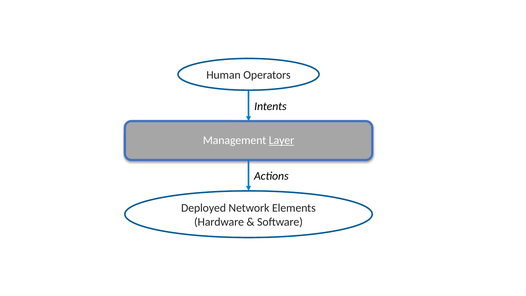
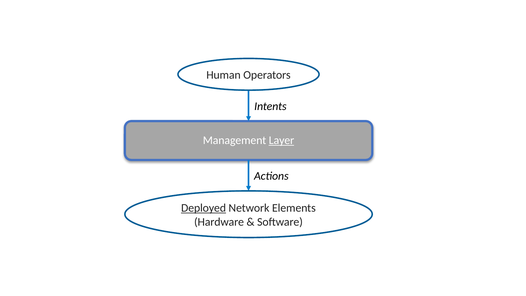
Deployed underline: none -> present (204, 208)
